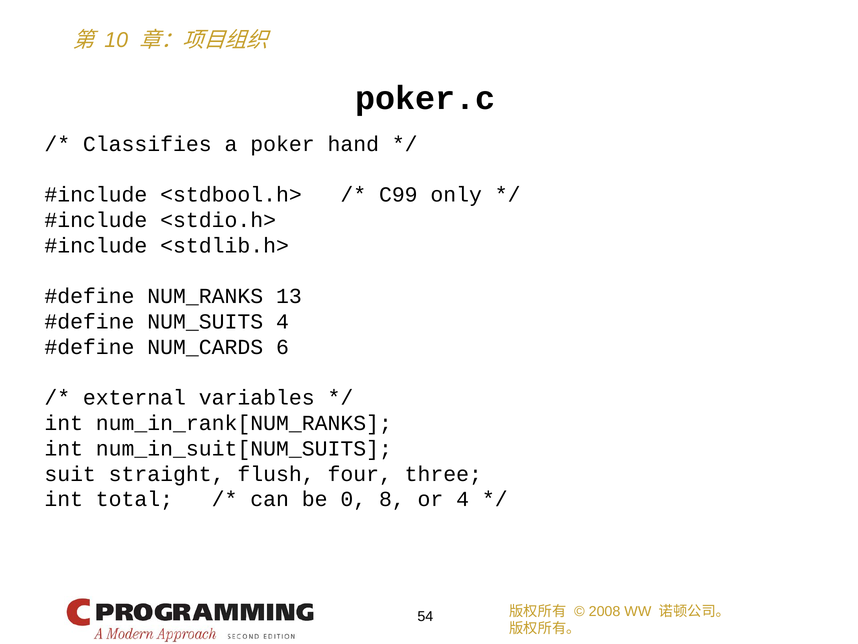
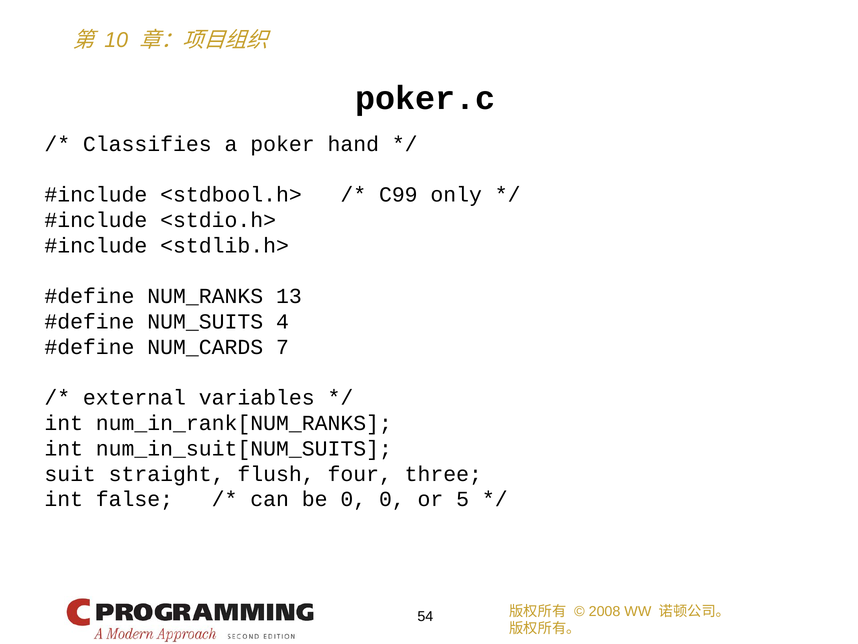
6: 6 -> 7 (282, 347)
total: total -> false (134, 499)
0 8: 8 -> 0 (392, 499)
or 4: 4 -> 5 (463, 499)
